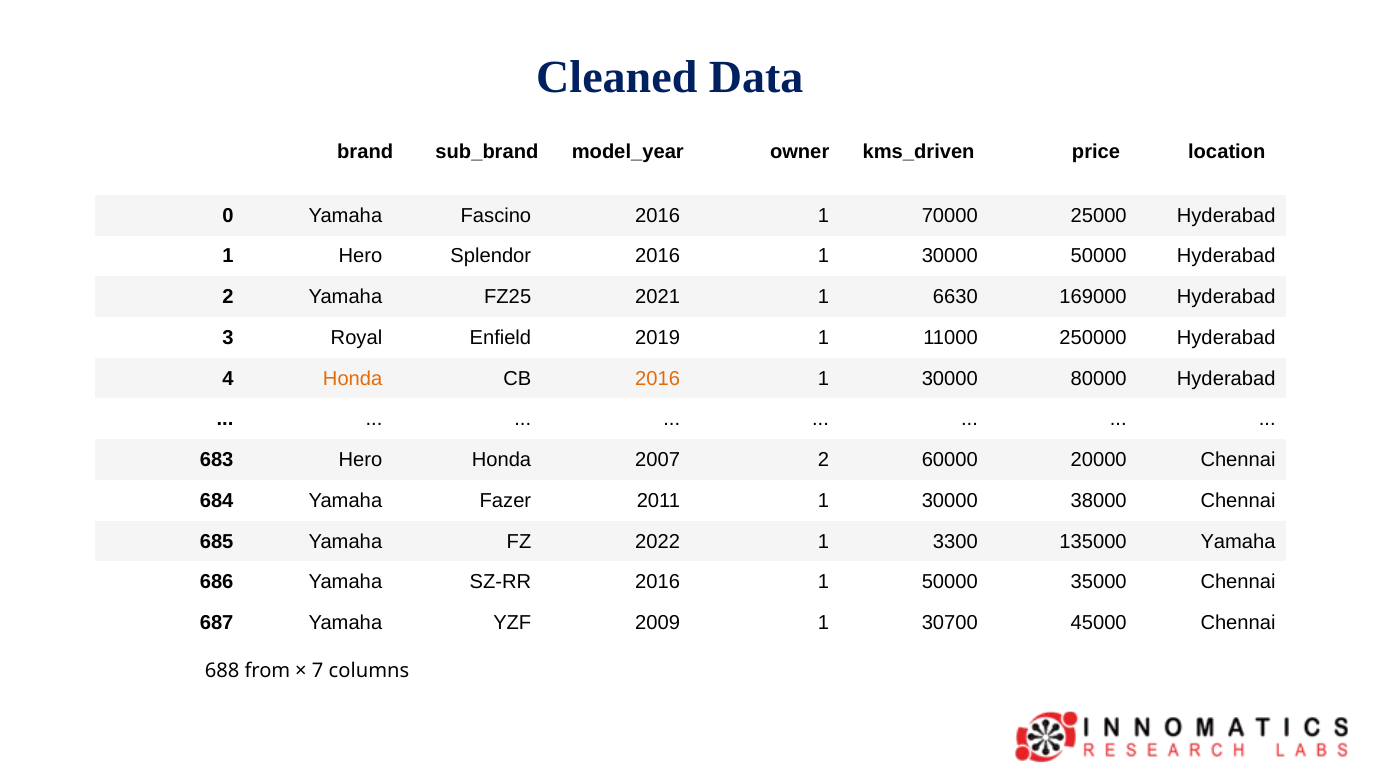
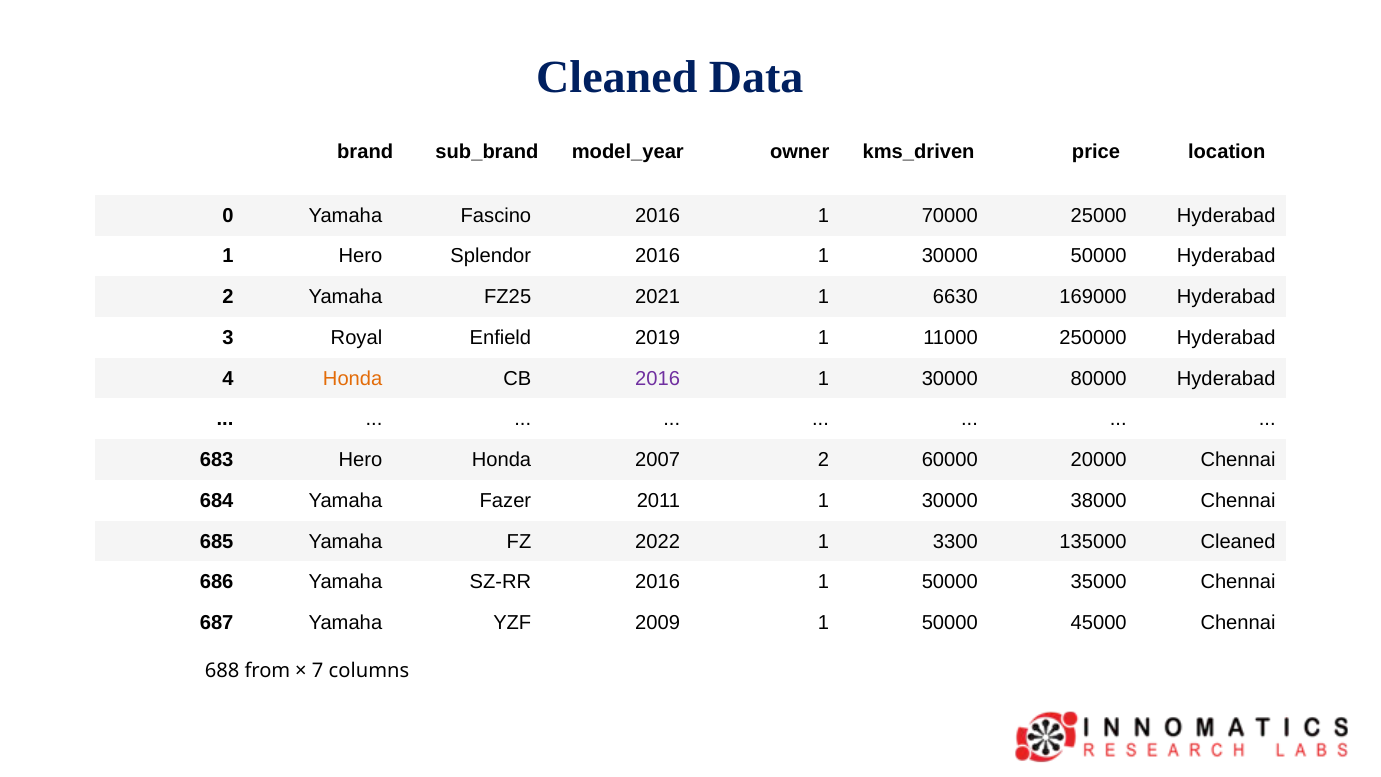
2016 colour: orange -> purple (658, 378)
135000 Yamaha: Yamaha -> Cleaned (1238, 541)
2009 1 30700: 30700 -> 50000 (950, 623)
